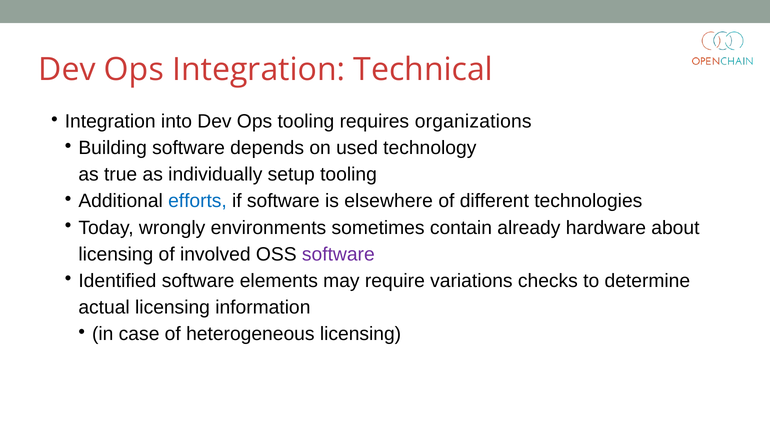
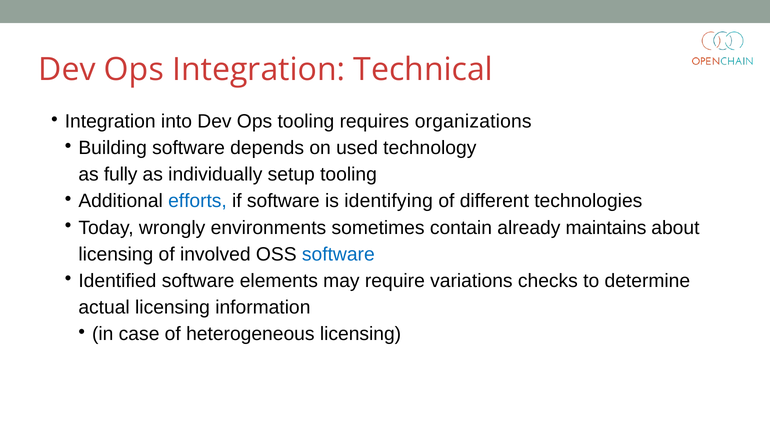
true: true -> fully (121, 175)
elsewhere: elsewhere -> identifying (389, 201)
hardware: hardware -> maintains (606, 228)
software colour: purple -> blue (338, 254)
